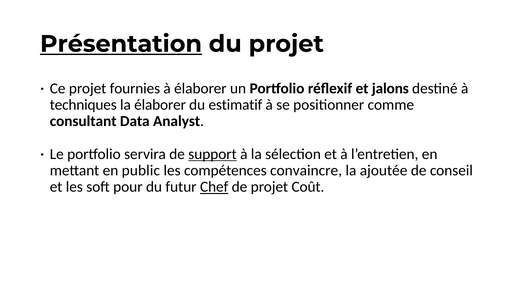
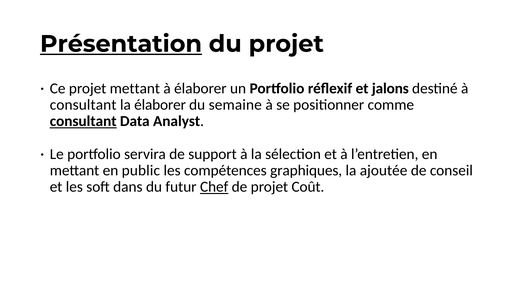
projet fournies: fournies -> mettant (135, 89)
techniques: techniques -> consultant (83, 105)
estimatif: estimatif -> semaine (235, 105)
consultant underline: none -> present (83, 122)
support underline: present -> none (213, 154)
convaincre: convaincre -> graphiques (306, 171)
pour: pour -> dans (128, 187)
